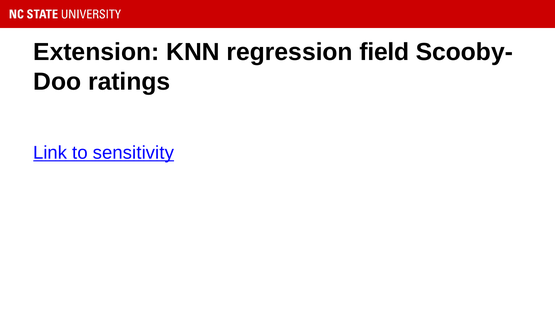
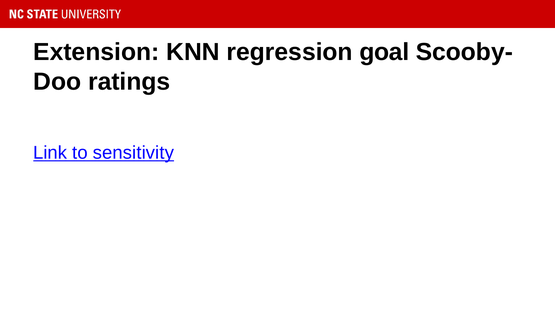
field: field -> goal (384, 52)
